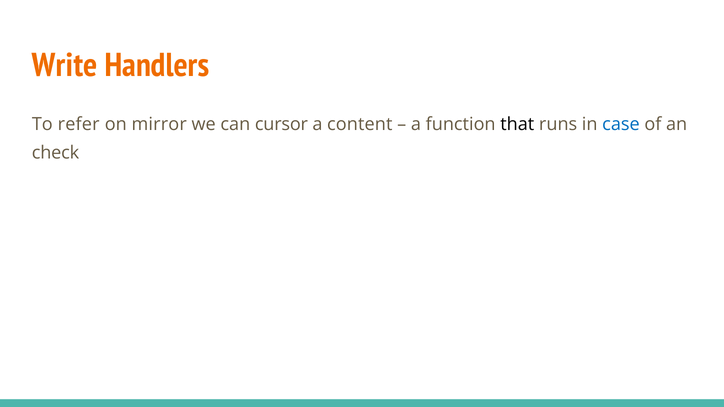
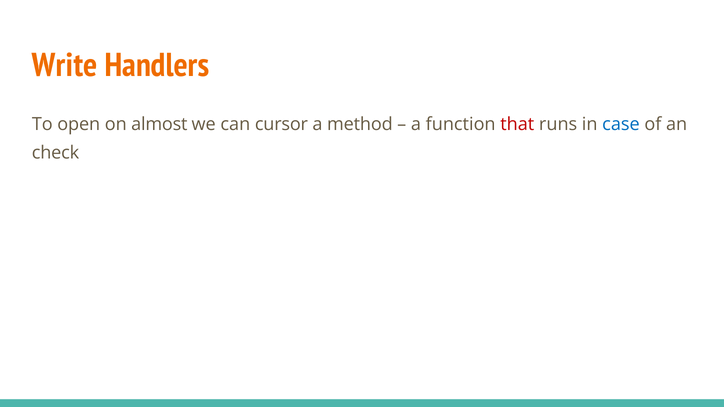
refer: refer -> open (79, 125)
mirror: mirror -> almost (159, 125)
content: content -> method (360, 125)
that colour: black -> red (517, 125)
